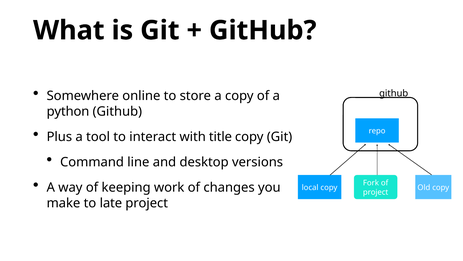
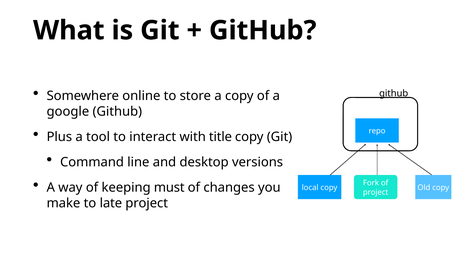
python: python -> google (68, 111)
work: work -> must (169, 187)
